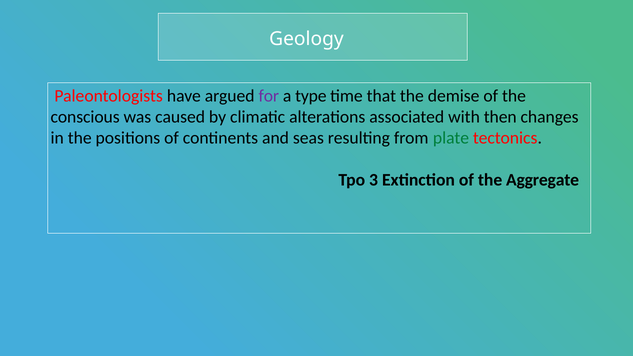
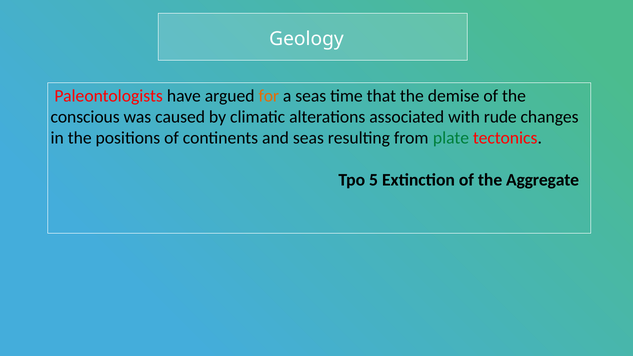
for colour: purple -> orange (269, 96)
a type: type -> seas (311, 96)
then: then -> rude (500, 117)
3: 3 -> 5 (374, 180)
